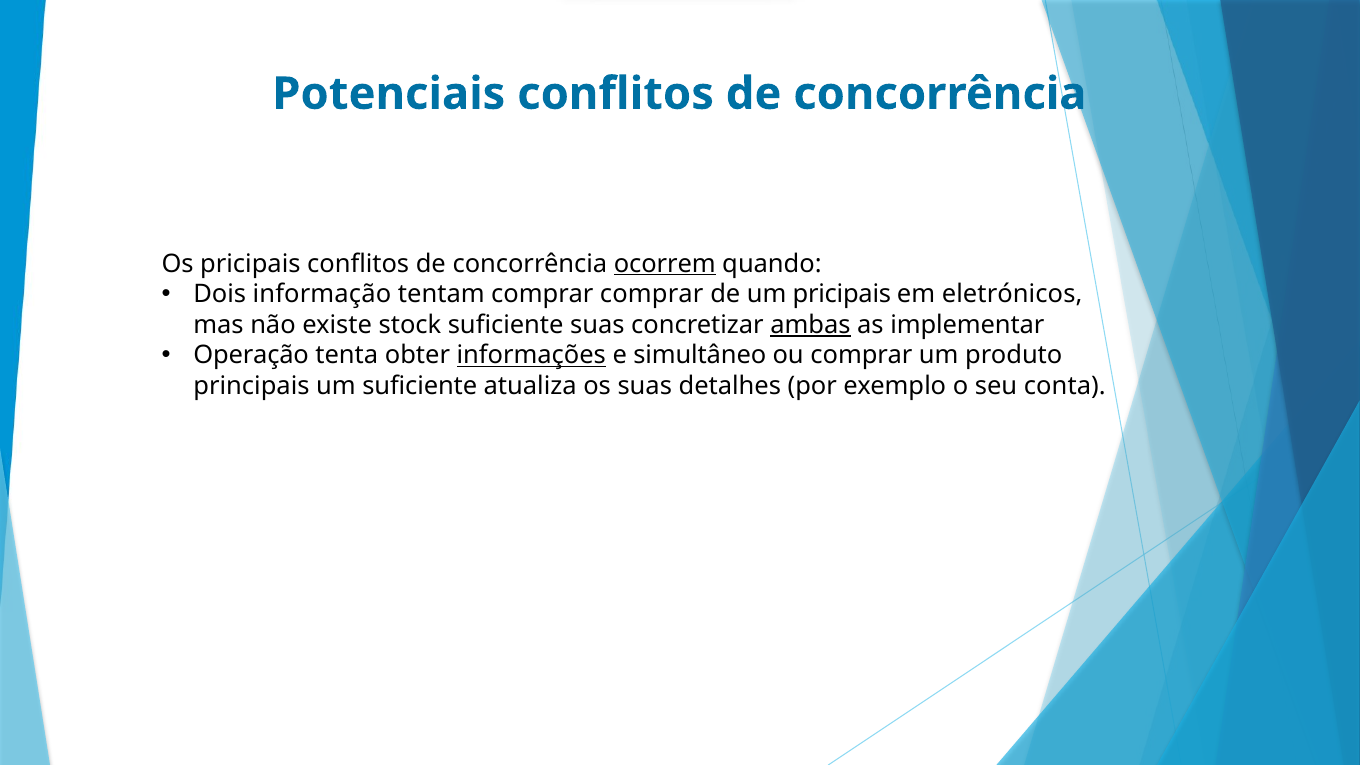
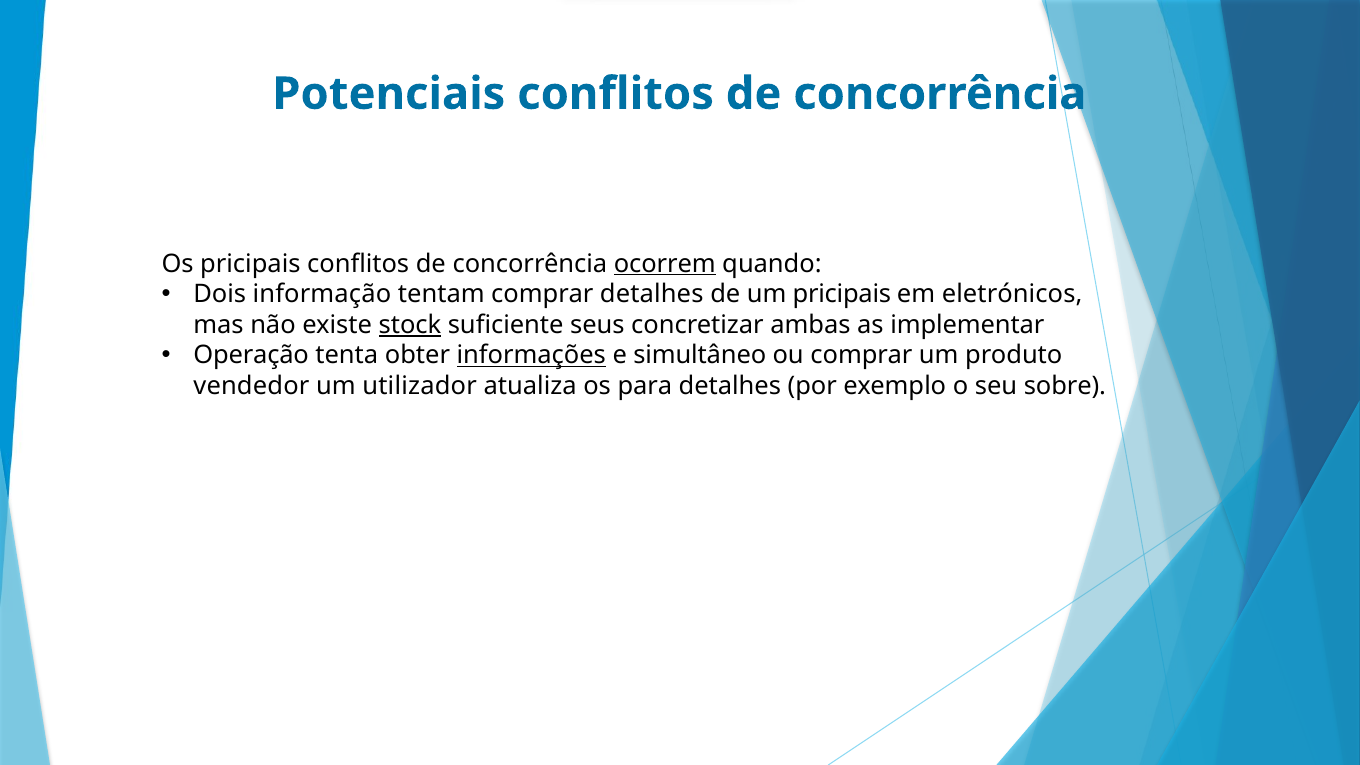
comprar comprar: comprar -> detalhes (652, 294)
stock underline: none -> present (410, 325)
suficiente suas: suas -> seus (597, 325)
ambas underline: present -> none (811, 325)
principais: principais -> vendedor (251, 386)
um suficiente: suficiente -> utilizador (420, 386)
os suas: suas -> para (645, 386)
conta: conta -> sobre (1065, 386)
